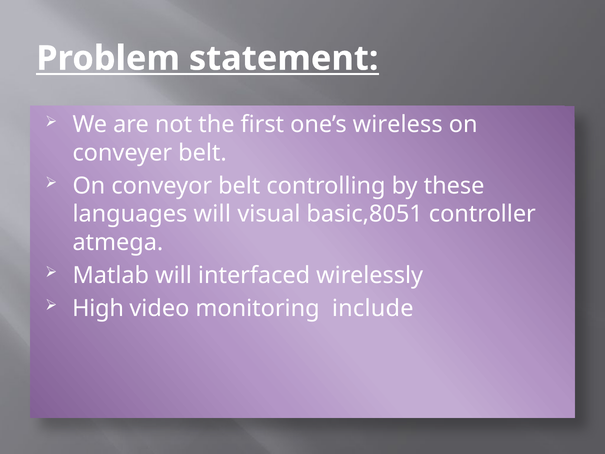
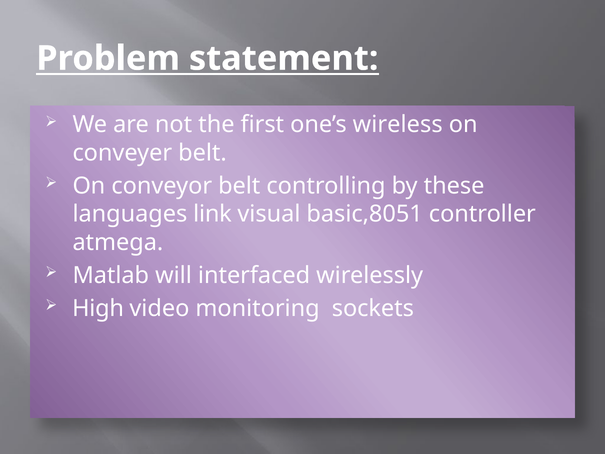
languages will: will -> link (213, 214)
include: include -> sockets (373, 308)
